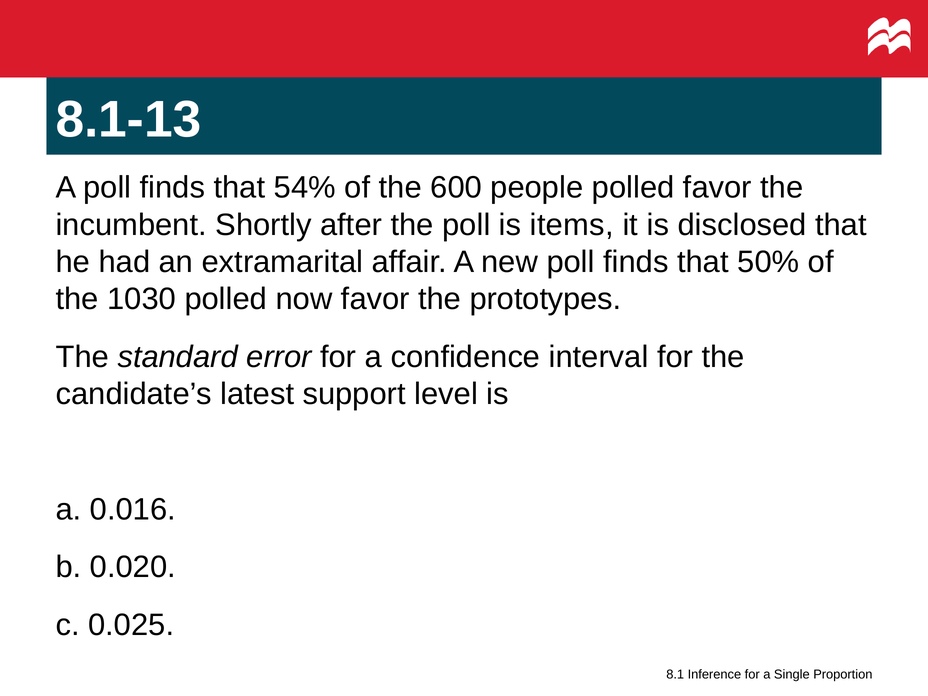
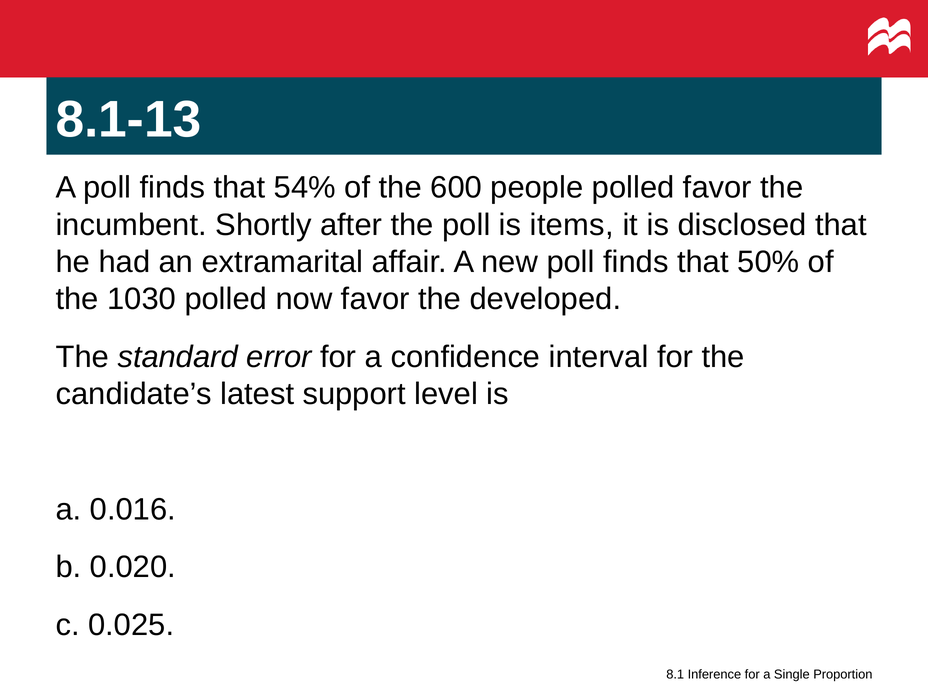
prototypes: prototypes -> developed (545, 299)
